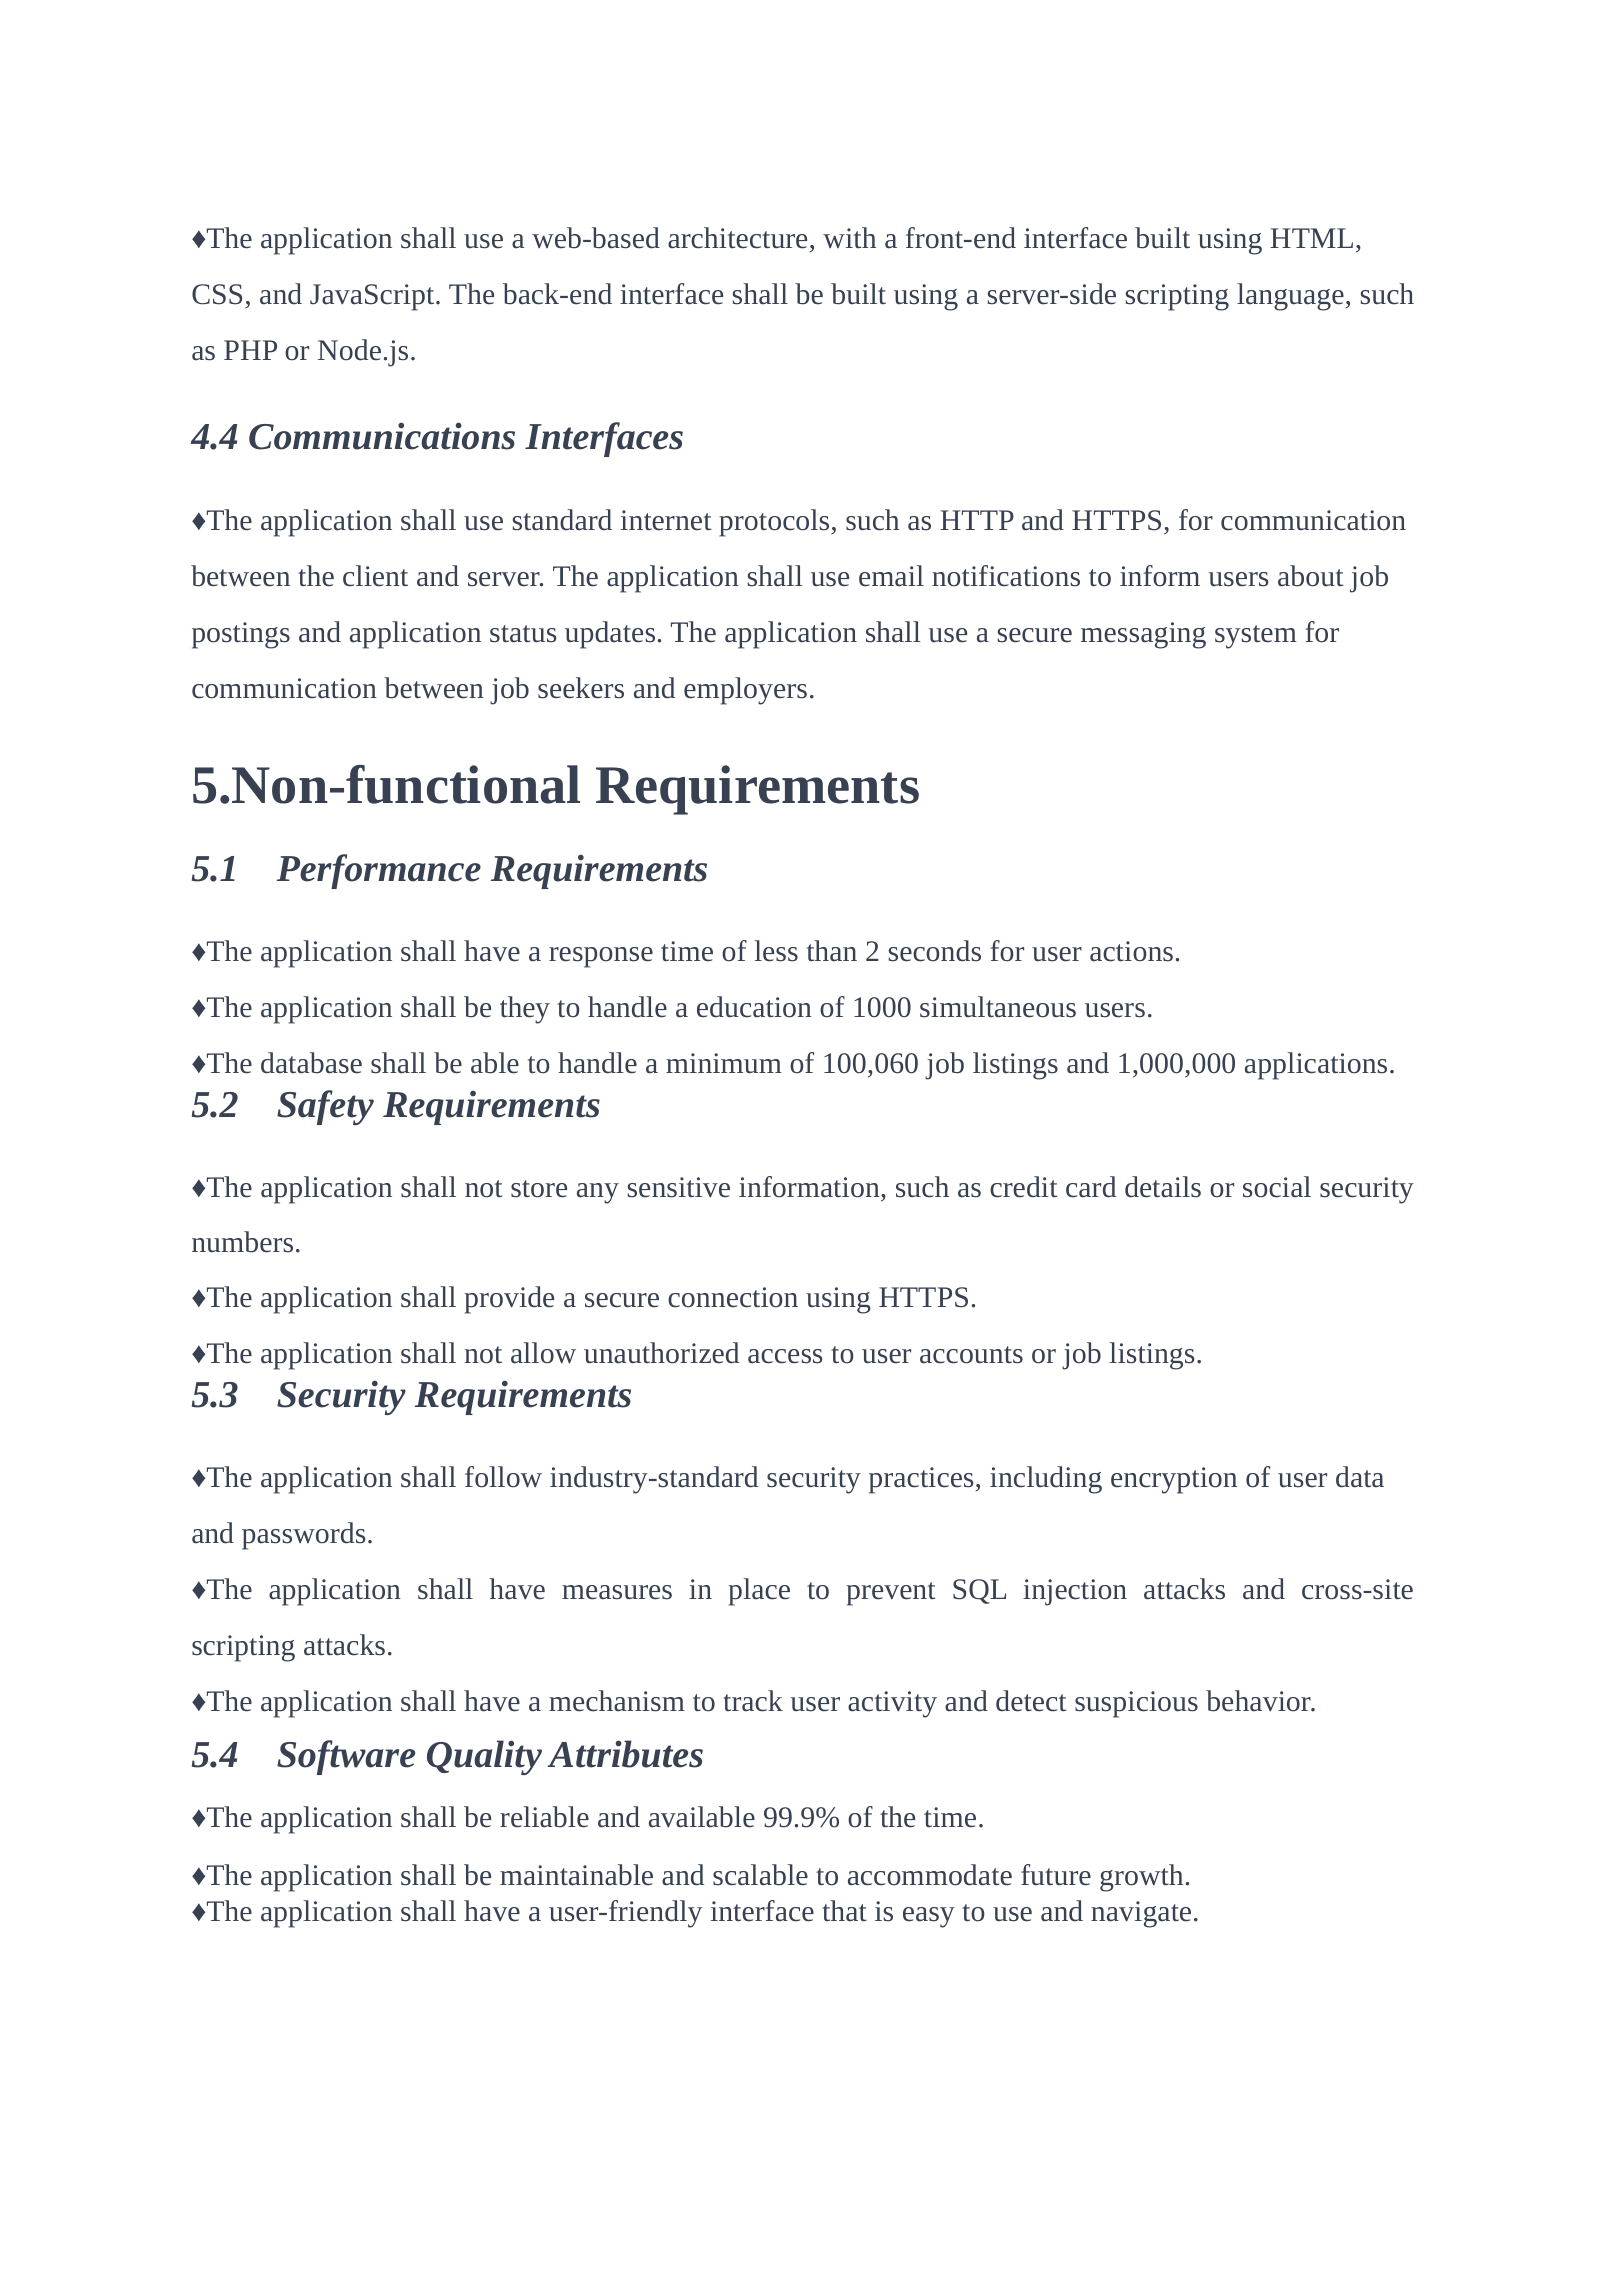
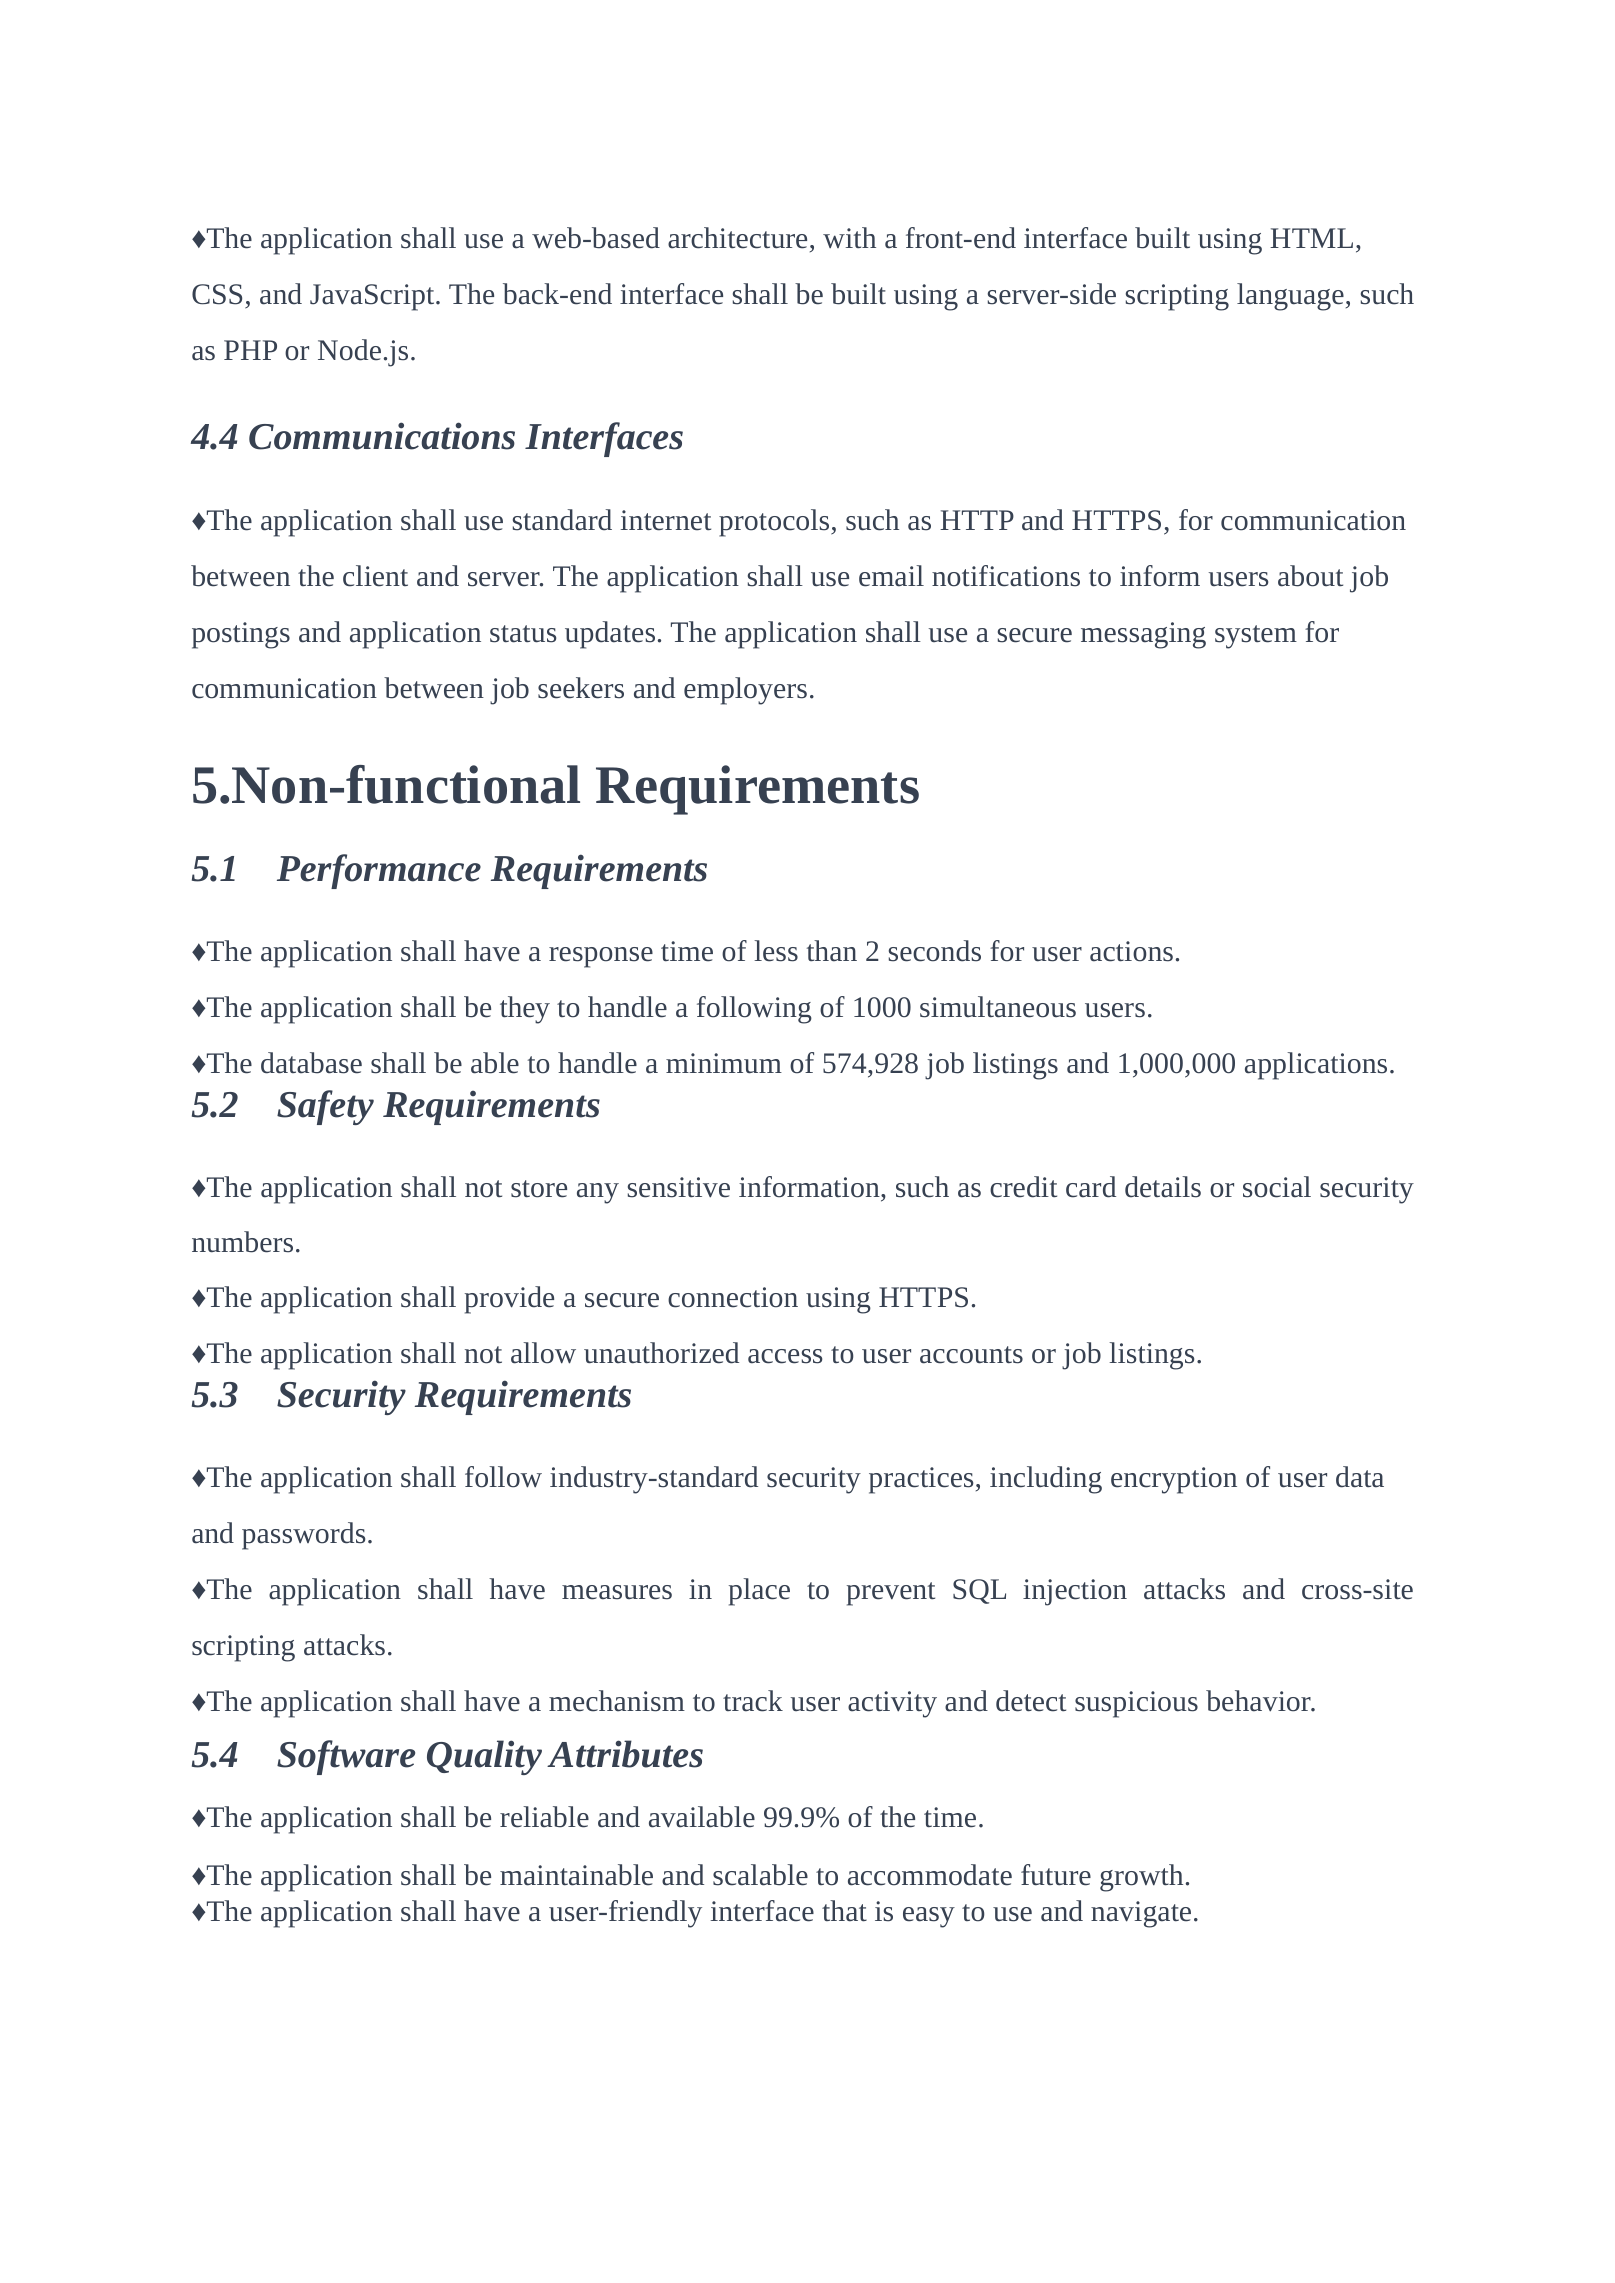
education: education -> following (754, 1008)
100,060: 100,060 -> 574,928 (871, 1064)
